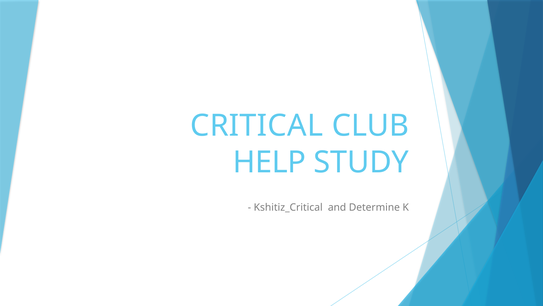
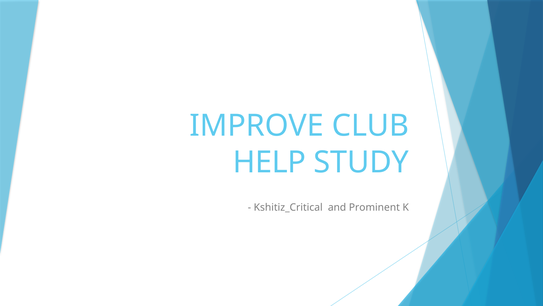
CRITICAL: CRITICAL -> IMPROVE (257, 126)
Determine: Determine -> Prominent (374, 207)
